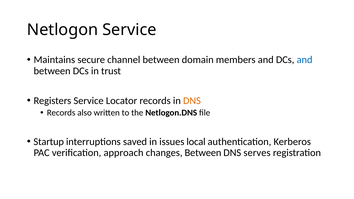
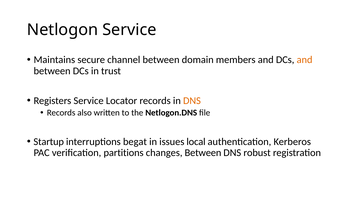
and colour: blue -> orange (305, 60)
saved: saved -> begat (135, 142)
approach: approach -> partitions (124, 153)
serves: serves -> robust (257, 153)
